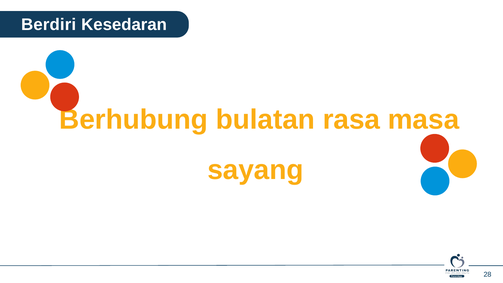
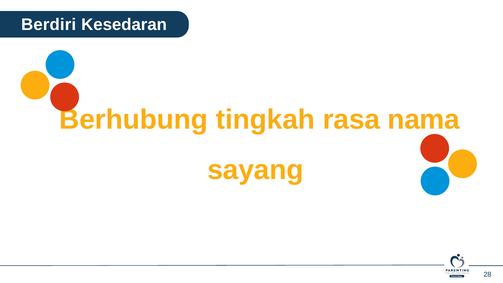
bulatan: bulatan -> tingkah (265, 119)
masa: masa -> nama (424, 119)
